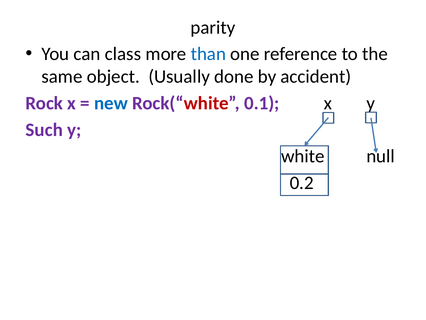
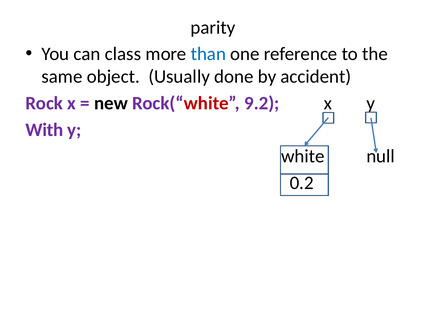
new colour: blue -> black (111, 103)
0.1: 0.1 -> 9.2 (262, 103)
Such: Such -> With (44, 130)
